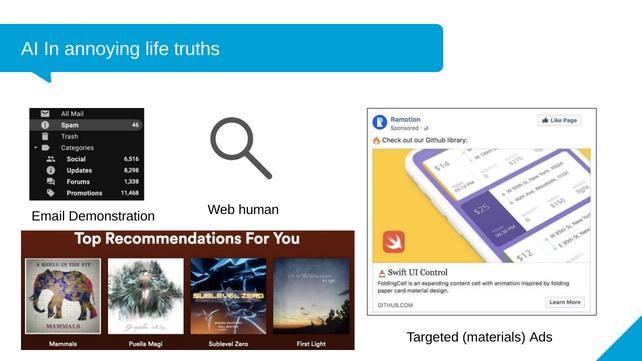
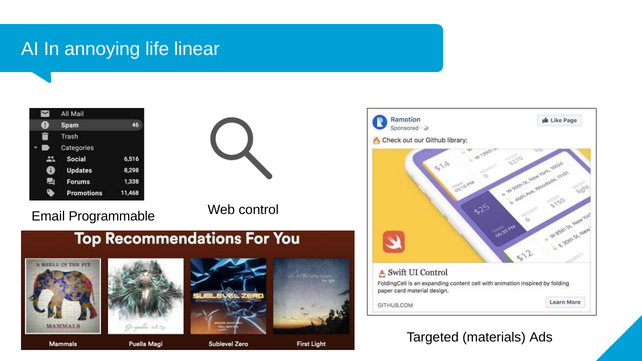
truths: truths -> linear (197, 49)
Demonstration: Demonstration -> Programmable (112, 216)
human: human -> control (259, 210)
